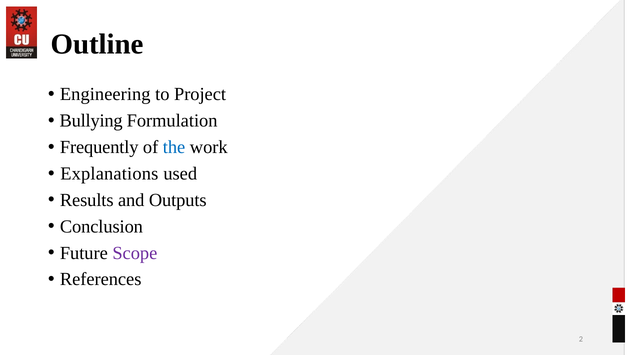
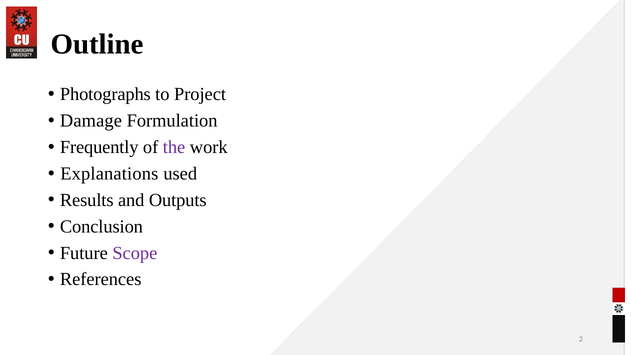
Engineering: Engineering -> Photographs (105, 94)
Bullying: Bullying -> Damage (91, 121)
the colour: blue -> purple (174, 147)
